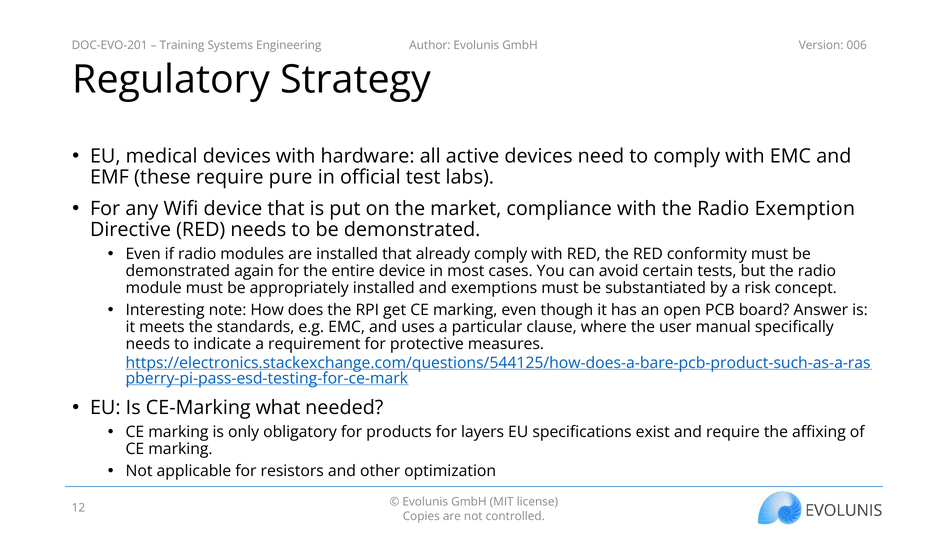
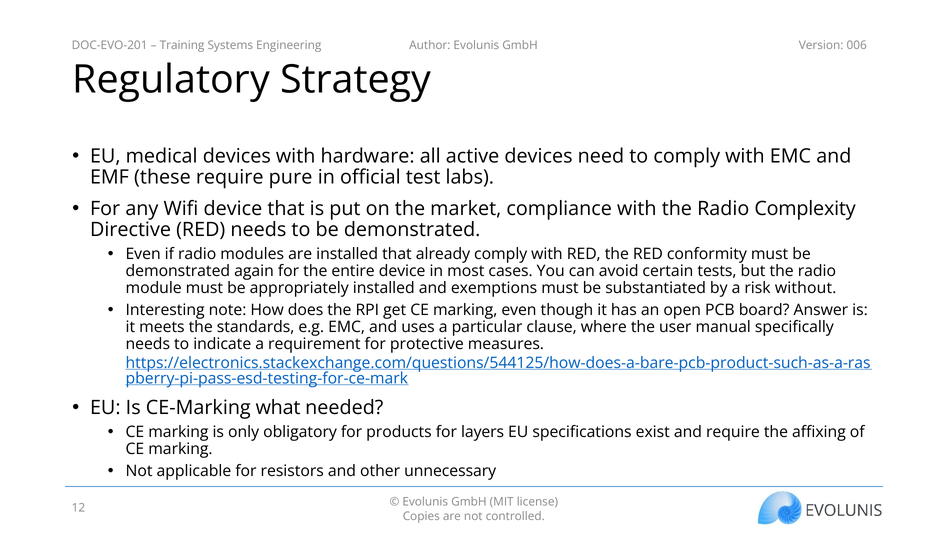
Exemption: Exemption -> Complexity (805, 209)
concept: concept -> without (806, 288)
optimization: optimization -> unnecessary (450, 471)
